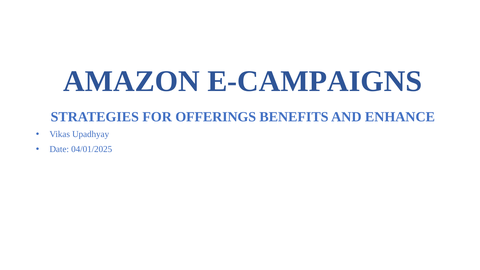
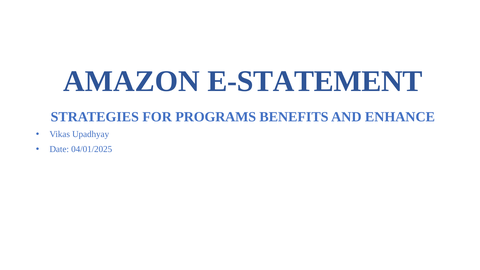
E-CAMPAIGNS: E-CAMPAIGNS -> E-STATEMENT (315, 81)
OFFERINGS: OFFERINGS -> PROGRAMS (216, 117)
